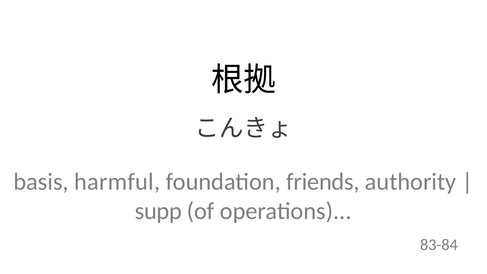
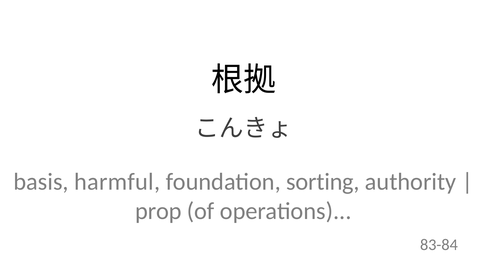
friends: friends -> sorting (323, 182)
supp: supp -> prop (158, 211)
